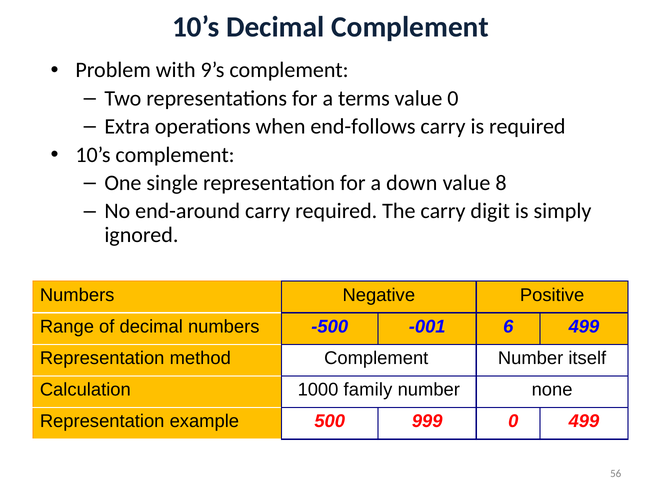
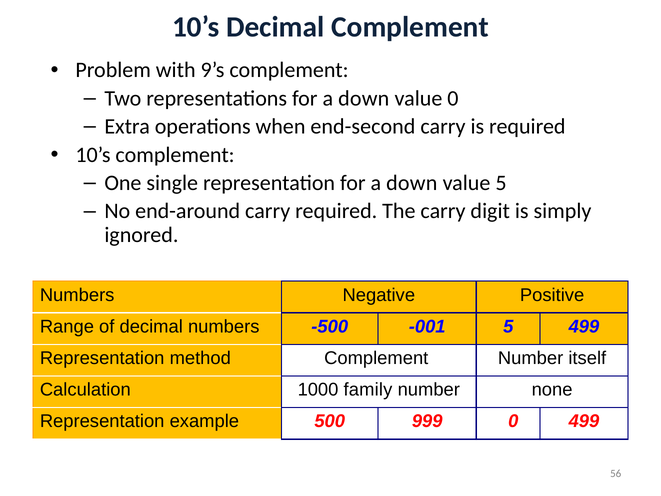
representations for a terms: terms -> down (364, 98)
end-follows: end-follows -> end-second (363, 127)
value 8: 8 -> 5 (501, 183)
-001 6: 6 -> 5 (508, 326)
